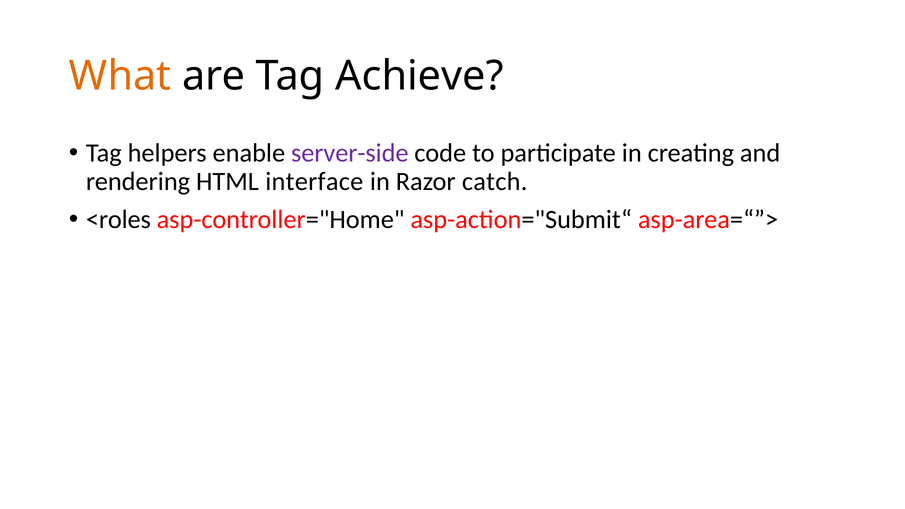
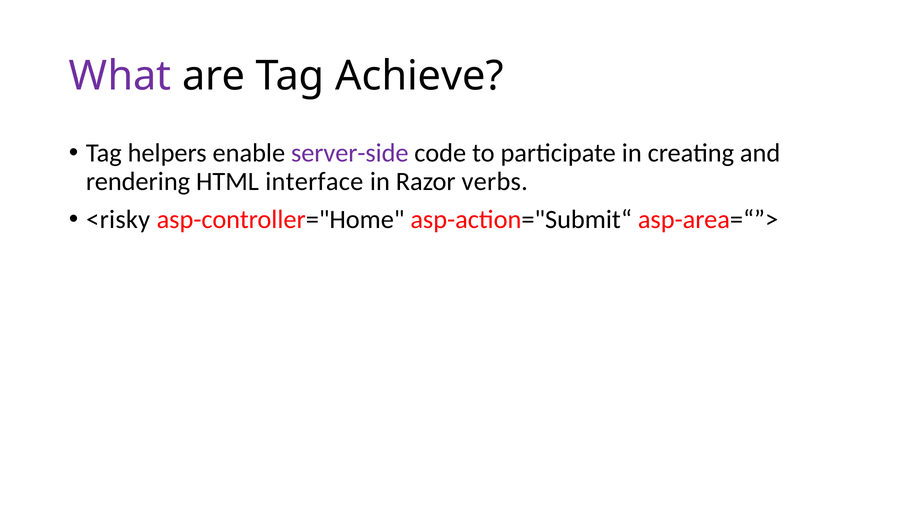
What colour: orange -> purple (120, 76)
catch: catch -> verbs (495, 182)
<roles: <roles -> <risky (118, 219)
